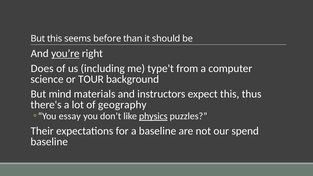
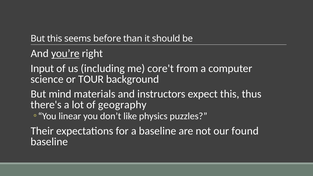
Does: Does -> Input (42, 68)
type't: type't -> core't (161, 68)
essay: essay -> linear (70, 116)
physics underline: present -> none (153, 116)
spend: spend -> found (245, 131)
